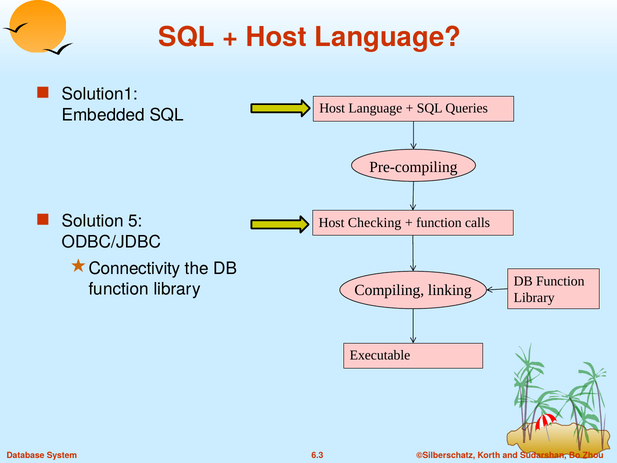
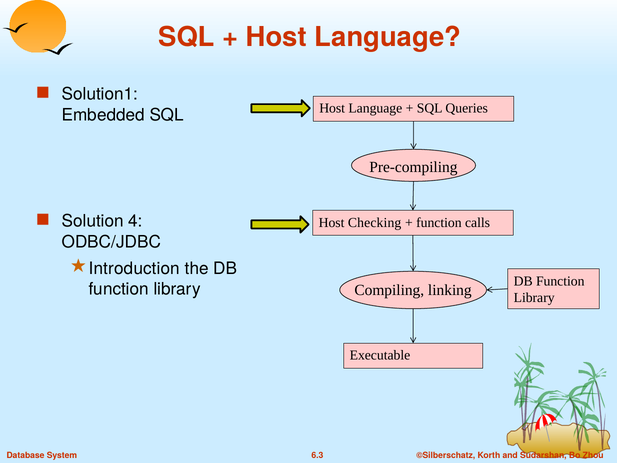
5: 5 -> 4 (136, 221)
Connectivity: Connectivity -> Introduction (134, 268)
